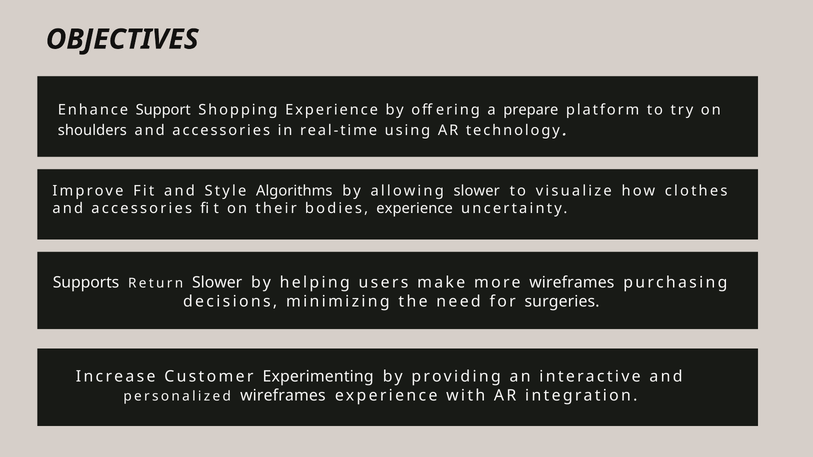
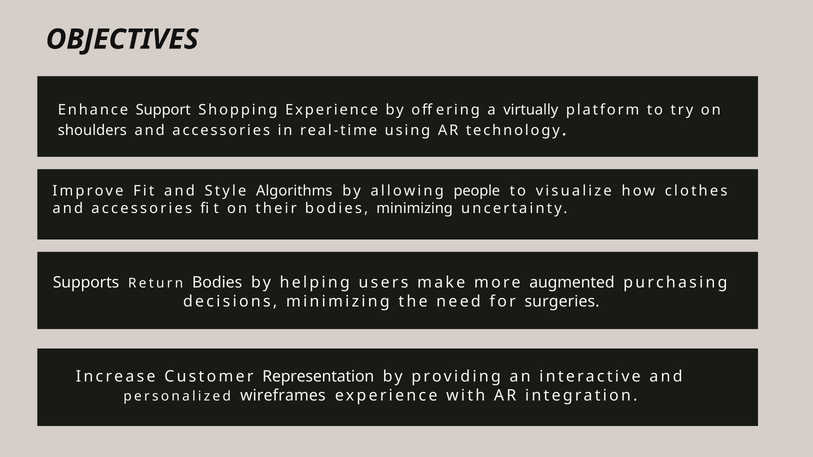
prepare: prepare -> virtually (531, 110)
allowing slower: slower -> people (477, 191)
bodies experience: experience -> minimizing (415, 209)
Return Slower: Slower -> Bodies (217, 283)
more wireframes: wireframes -> augmented (572, 283)
Experimenting: Experimenting -> Representation (318, 377)
